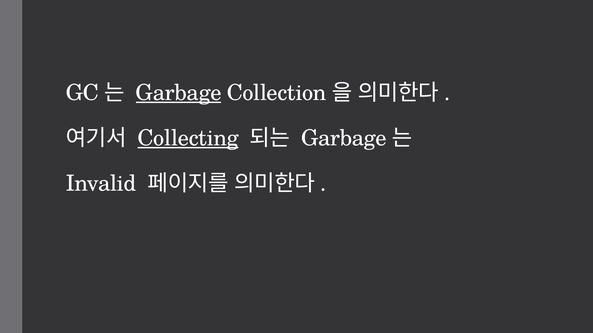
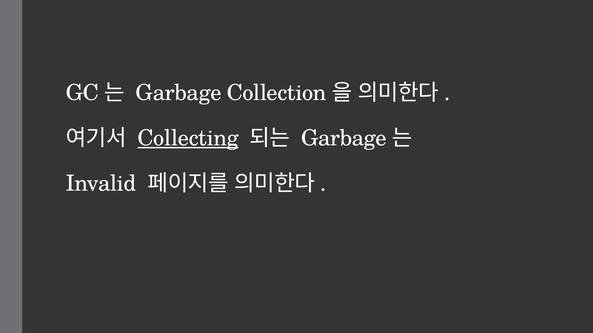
Garbage underline: present -> none (179, 93)
